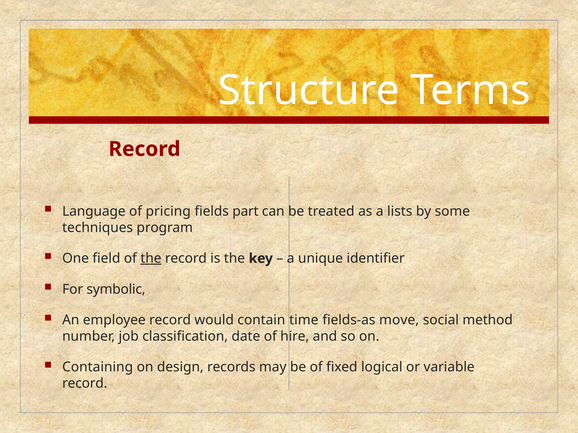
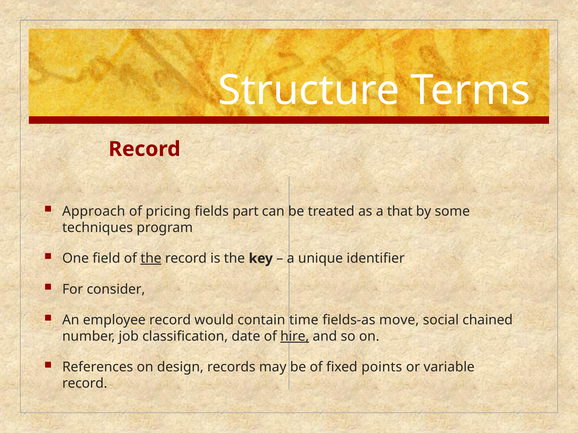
Language: Language -> Approach (94, 211)
lists: lists -> that (400, 211)
symbolic: symbolic -> consider (116, 290)
method: method -> chained (488, 320)
hire underline: none -> present (295, 337)
Containing: Containing -> References (98, 368)
logical: logical -> points (382, 368)
